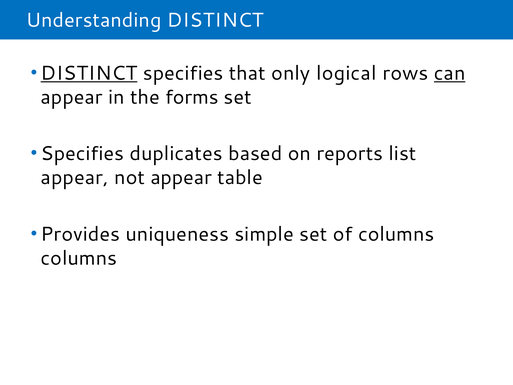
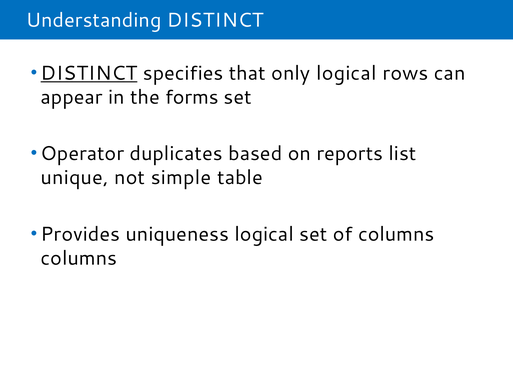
can underline: present -> none (450, 73)
Specifies: Specifies -> Operator (82, 154)
appear: appear -> unique (75, 178)
not appear: appear -> simple (181, 178)
uniqueness simple: simple -> logical (264, 234)
